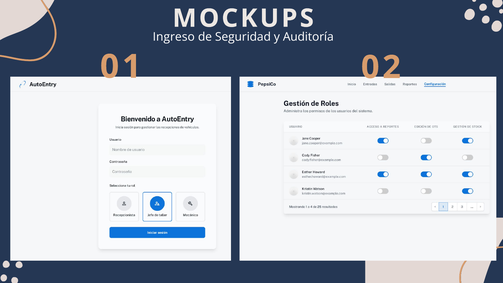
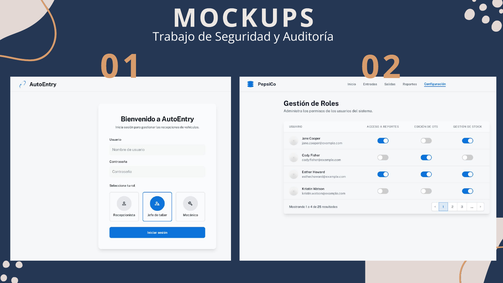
Ingreso: Ingreso -> Trabajo (174, 37)
